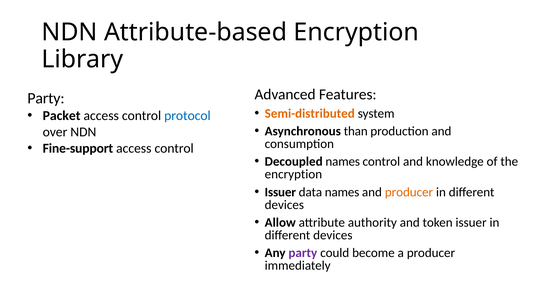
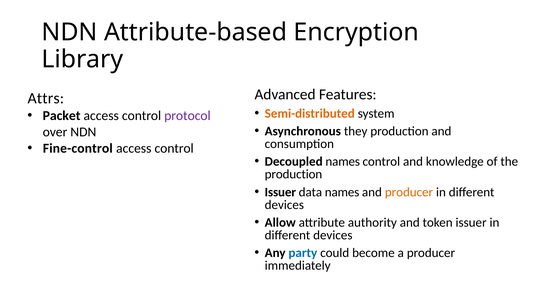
Party: Party -> Attrs (46, 98)
protocol colour: blue -> purple (187, 116)
than: than -> they (356, 131)
Fine-support: Fine-support -> Fine-control (78, 148)
encryption: encryption -> production (293, 174)
party colour: purple -> blue (303, 253)
